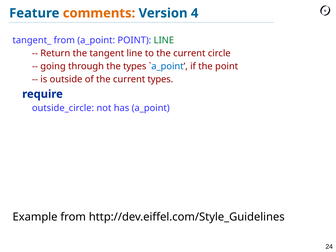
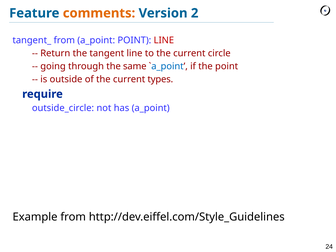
4: 4 -> 2 (195, 13)
LINE colour: green -> red (164, 40)
the types: types -> same (135, 66)
